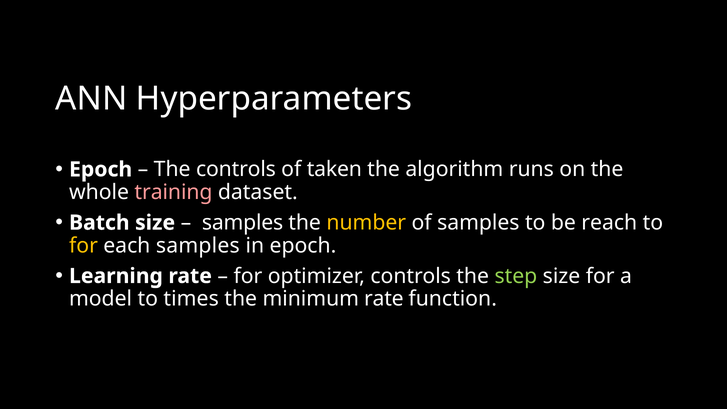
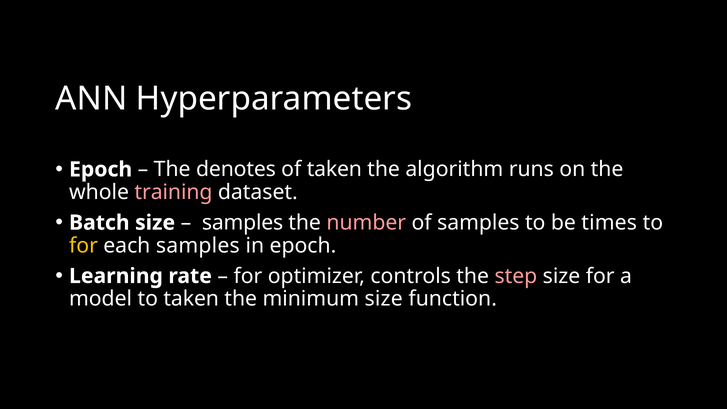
The controls: controls -> denotes (236, 169)
number colour: yellow -> pink (366, 223)
reach: reach -> times (609, 223)
step colour: light green -> pink (516, 276)
to times: times -> taken (191, 299)
minimum rate: rate -> size (384, 299)
